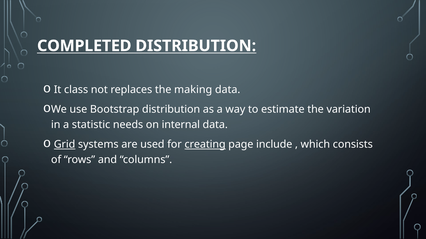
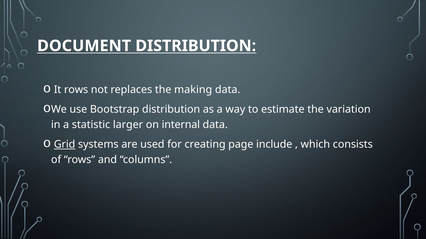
COMPLETED: COMPLETED -> DOCUMENT (84, 46)
It class: class -> rows (76, 90)
needs: needs -> larger (128, 125)
creating underline: present -> none (205, 145)
